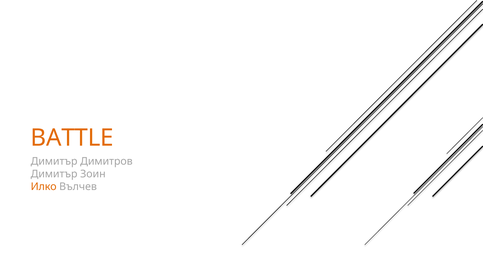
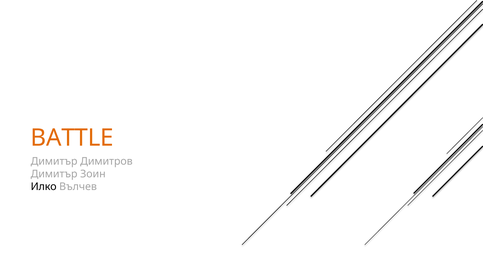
Илко colour: orange -> black (44, 186)
